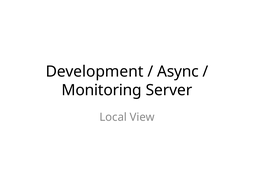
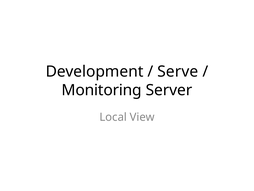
Async: Async -> Serve (178, 71)
